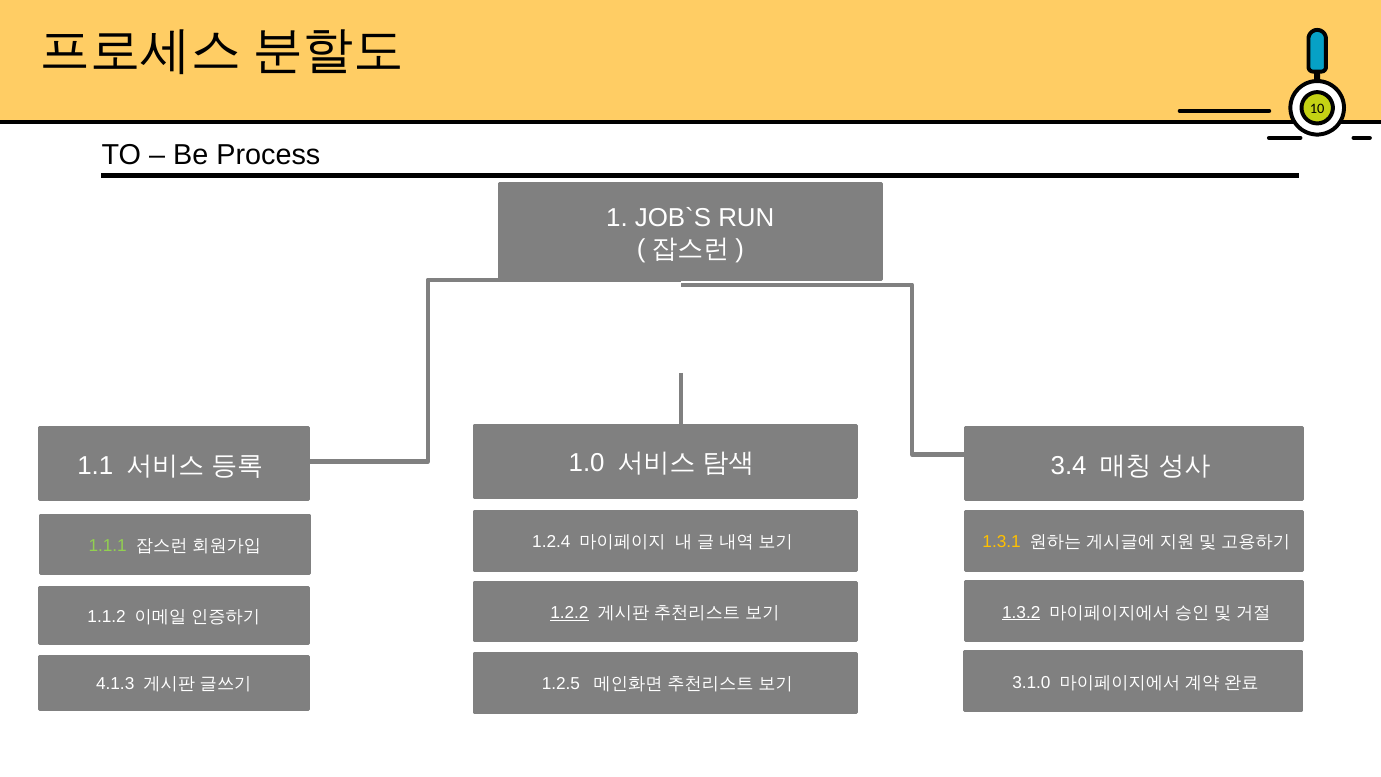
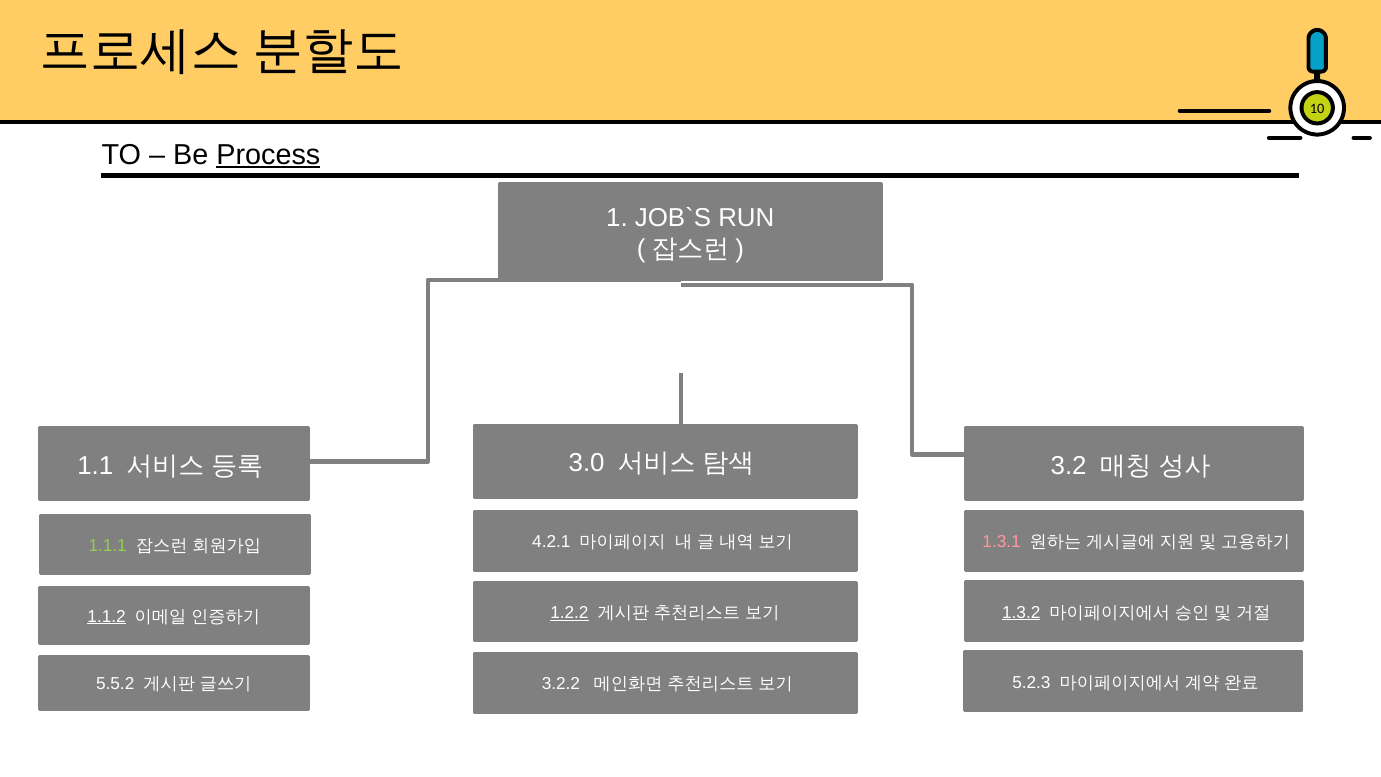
Process underline: none -> present (268, 155)
1.0: 1.0 -> 3.0 (587, 463)
3.4: 3.4 -> 3.2 (1069, 465)
1.3.1 colour: yellow -> pink (1002, 542)
1.2.4: 1.2.4 -> 4.2.1 (551, 542)
1.1.2 underline: none -> present (107, 616)
3.1.0: 3.1.0 -> 5.2.3 (1031, 682)
4.1.3: 4.1.3 -> 5.5.2 (115, 684)
1.2.5: 1.2.5 -> 3.2.2 (561, 684)
